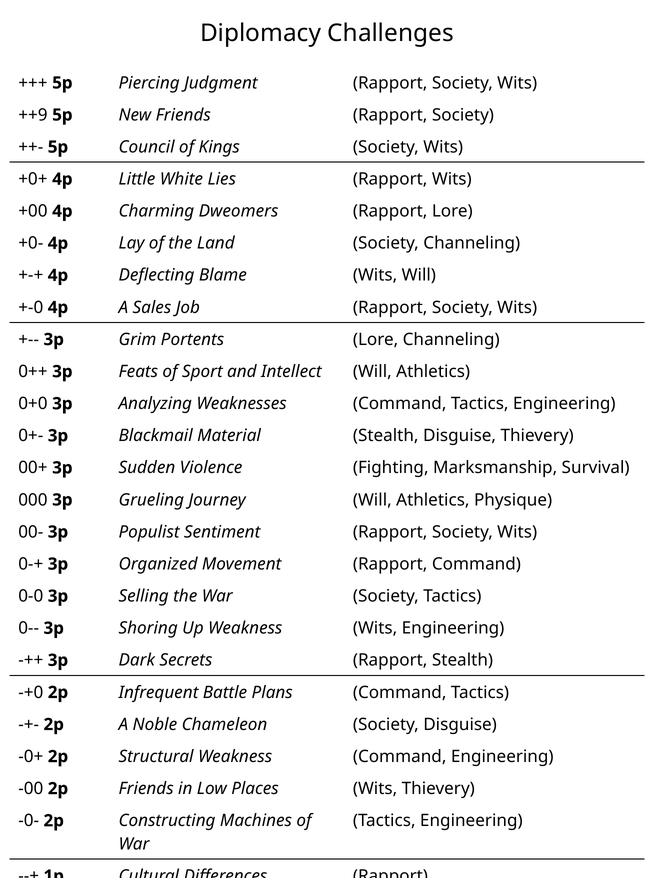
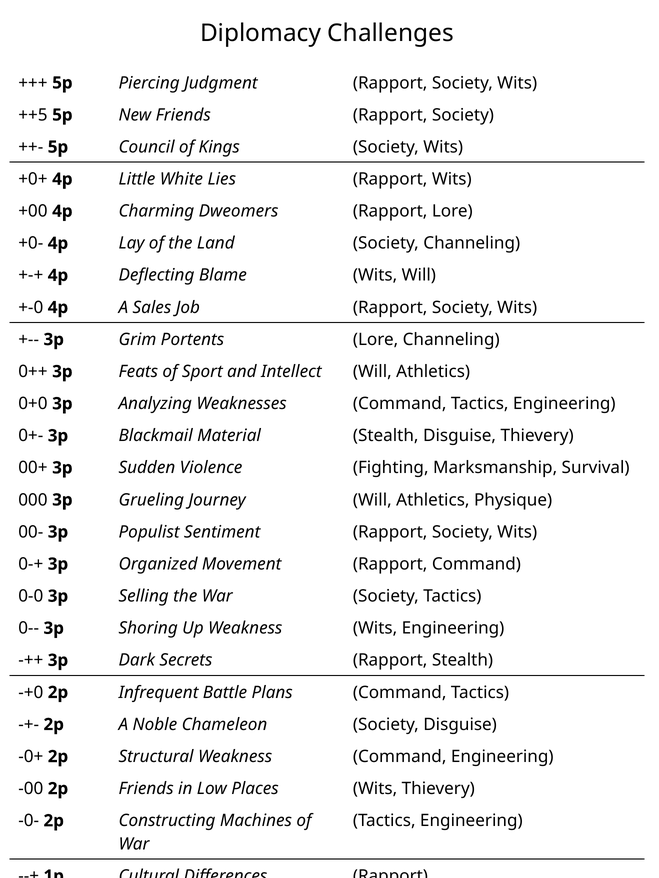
++9: ++9 -> ++5 (33, 115)
